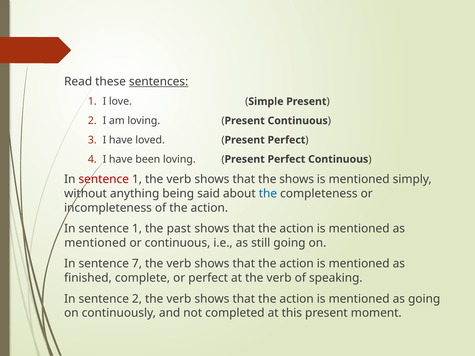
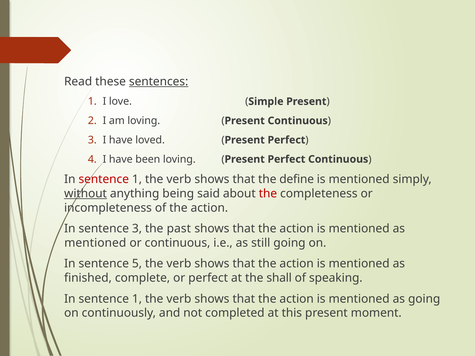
the shows: shows -> define (297, 179)
without underline: none -> present (85, 194)
the colour: blue -> red (268, 194)
1: 1 -> 3 (137, 229)
7: 7 -> 5 (137, 264)
at the verb: verb -> shall (279, 278)
2: 2 -> 1 (137, 299)
